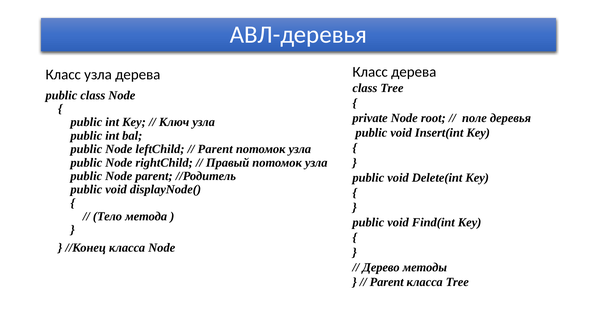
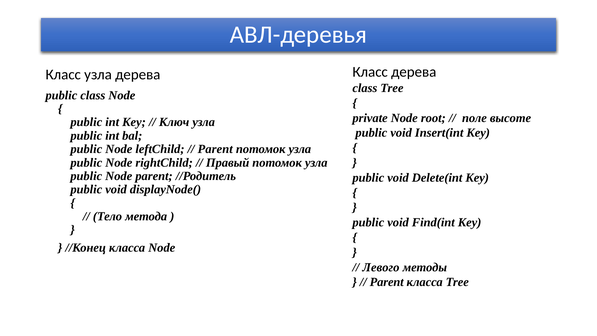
деревья: деревья -> высоте (510, 118)
Дерево: Дерево -> Левого (381, 267)
